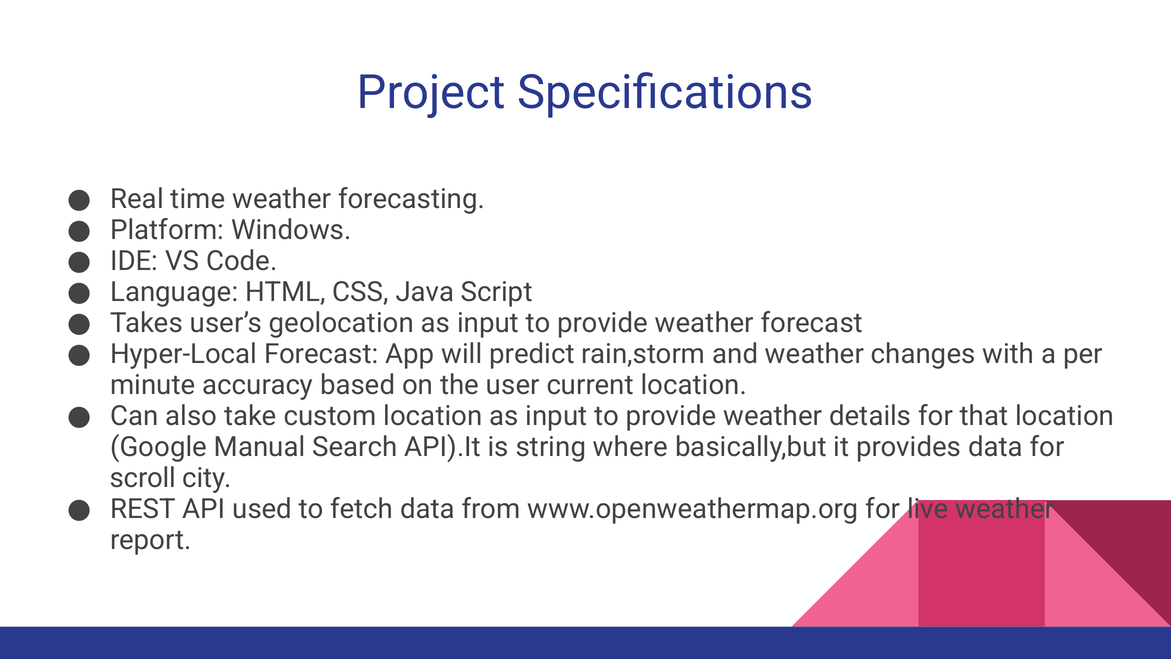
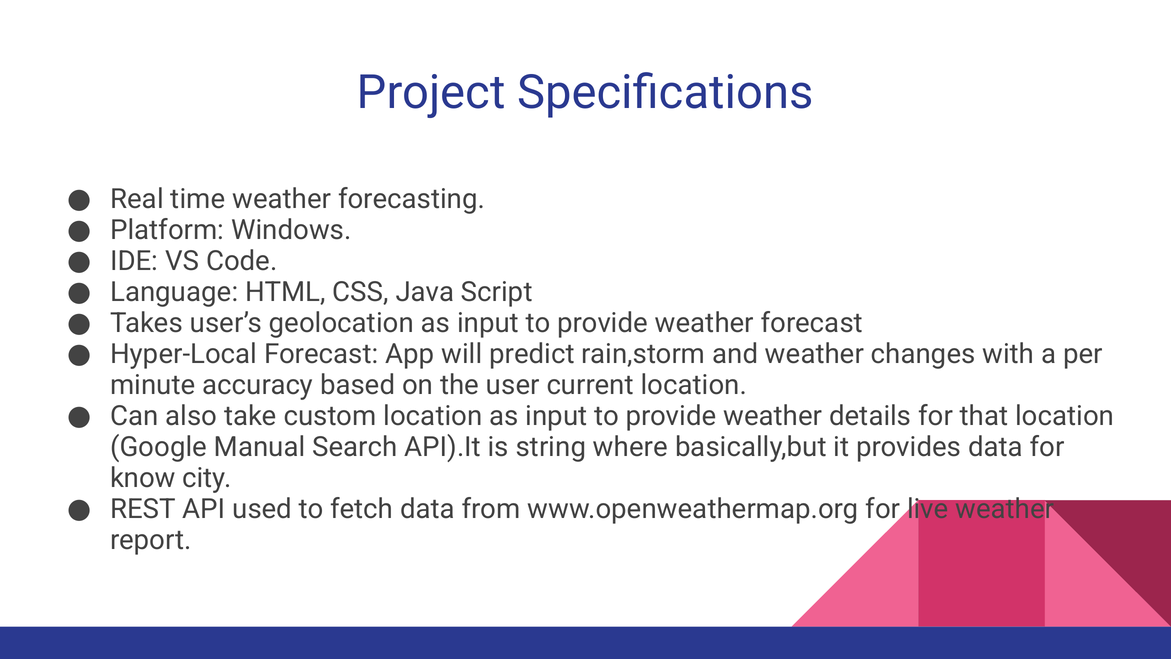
scroll: scroll -> know (143, 478)
